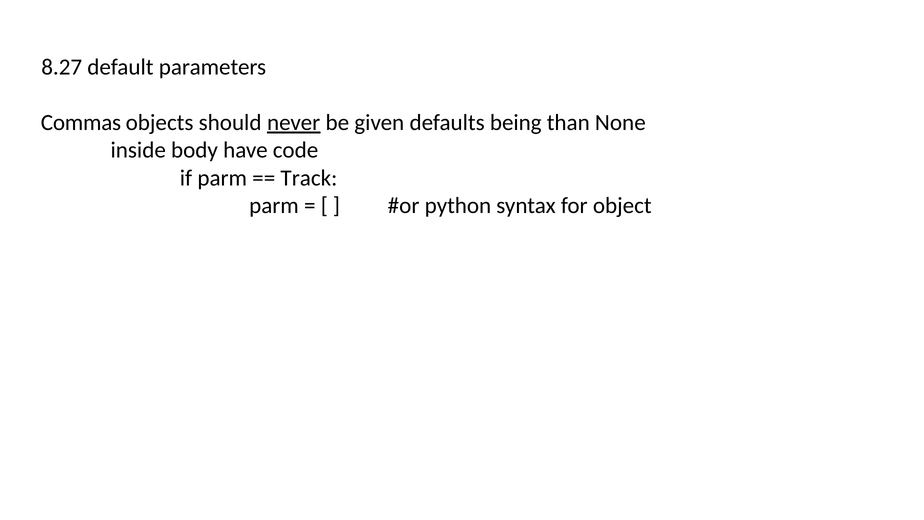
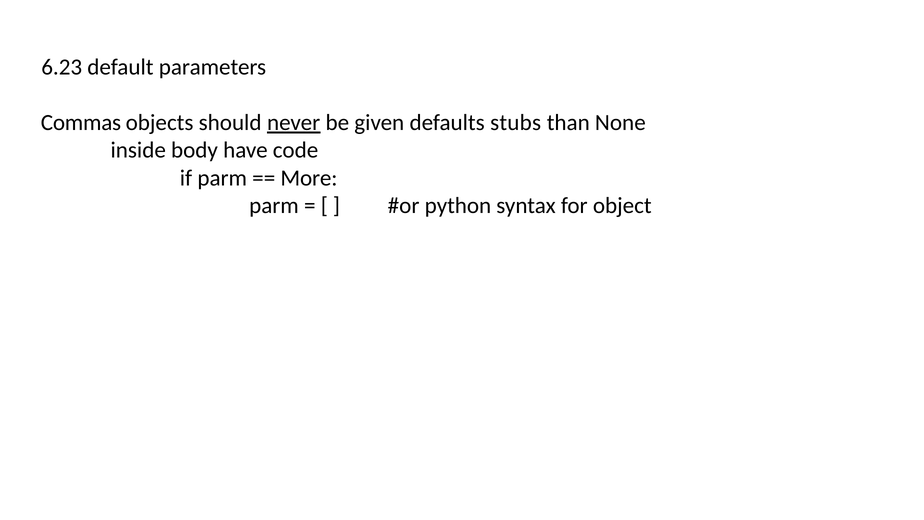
8.27: 8.27 -> 6.23 (62, 67)
being: being -> stubs (516, 122)
Track: Track -> More (309, 178)
